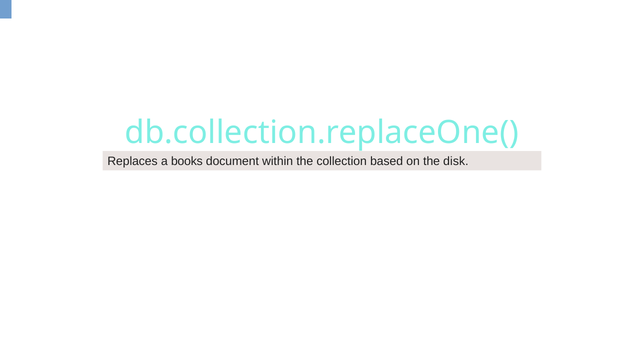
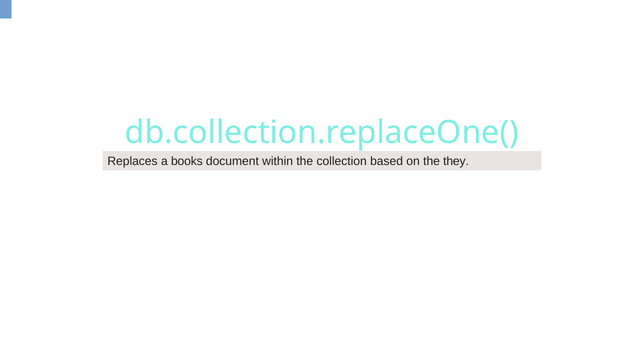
disk: disk -> they (456, 162)
